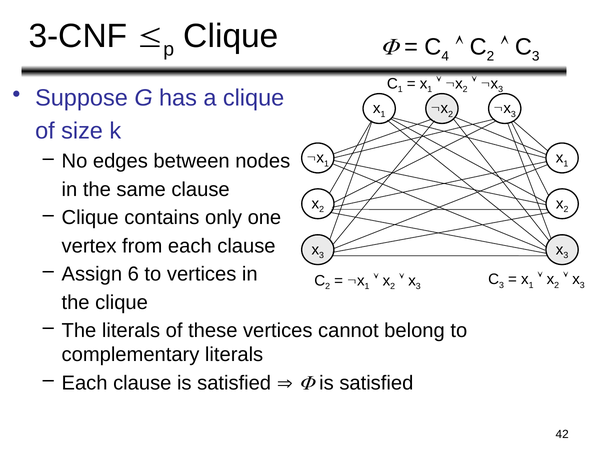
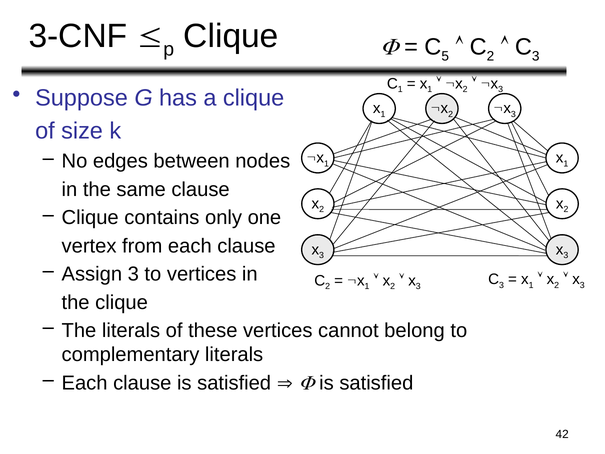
4: 4 -> 5 (445, 56)
Assign 6: 6 -> 3 (133, 274)
